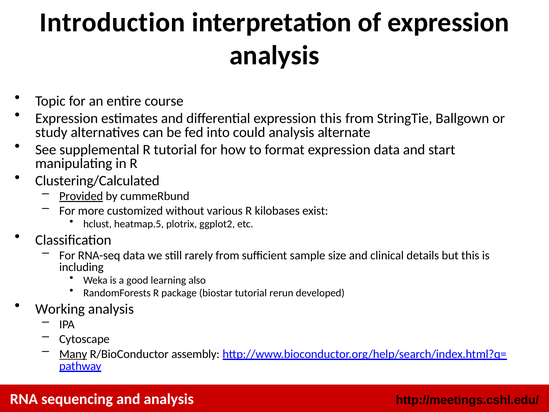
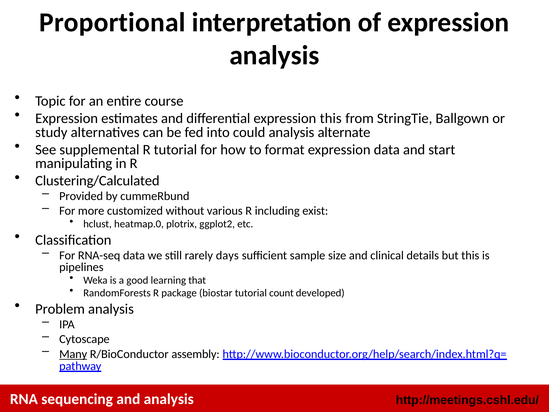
Introduction: Introduction -> Proportional (112, 22)
Provided underline: present -> none (81, 196)
kilobases: kilobases -> including (277, 211)
heatmap.5: heatmap.5 -> heatmap.0 (139, 224)
rarely from: from -> days (227, 255)
including: including -> pipelines (81, 267)
also: also -> that (197, 280)
rerun: rerun -> count (281, 293)
Working: Working -> Problem (60, 309)
